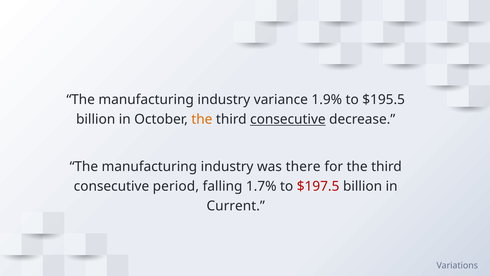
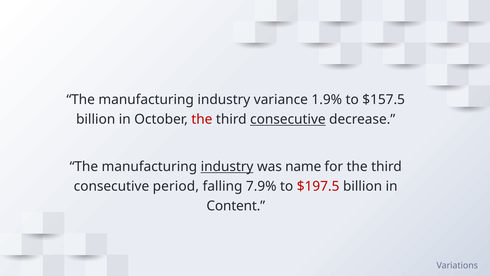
$195.5: $195.5 -> $157.5 (384, 100)
the colour: orange -> red (202, 119)
industry underline: none -> present (227, 167)
there: there -> name (303, 167)
1.7%: 1.7% -> 7.9% (261, 186)
Current: Current -> Content (236, 206)
